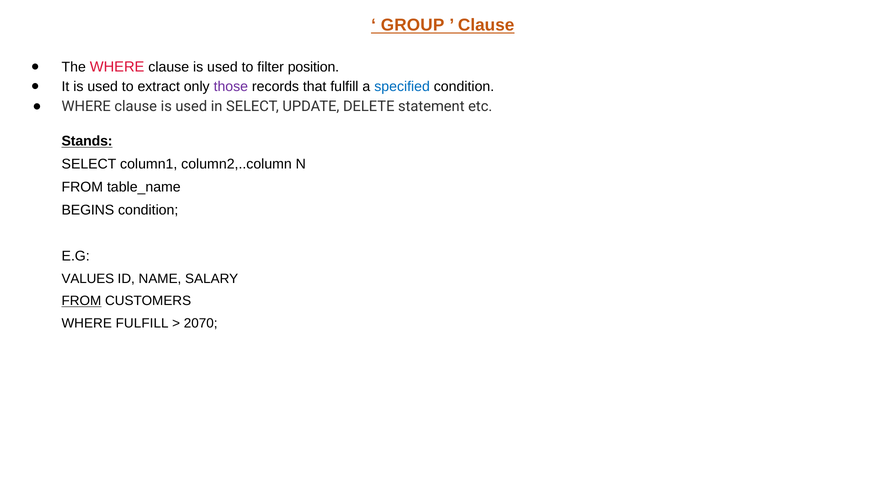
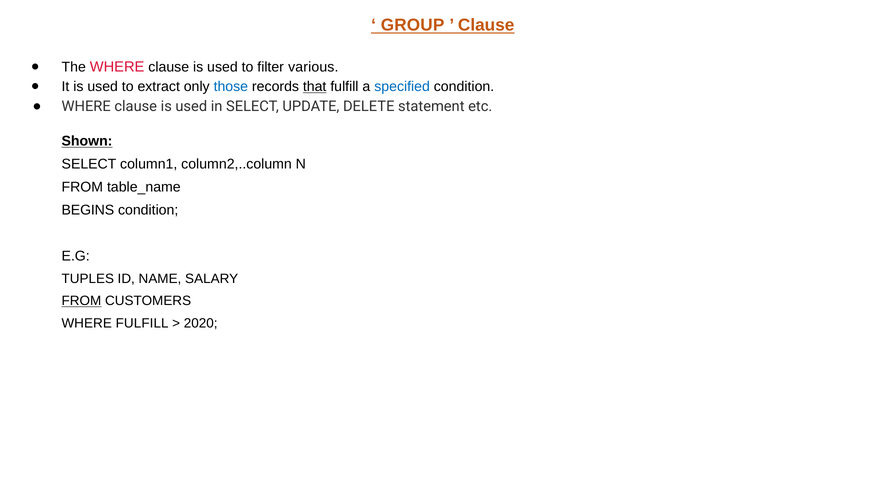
position: position -> various (313, 67)
those colour: purple -> blue (231, 87)
that underline: none -> present (315, 87)
Stands: Stands -> Shown (87, 141)
VALUES: VALUES -> TUPLES (88, 279)
2070: 2070 -> 2020 (201, 323)
